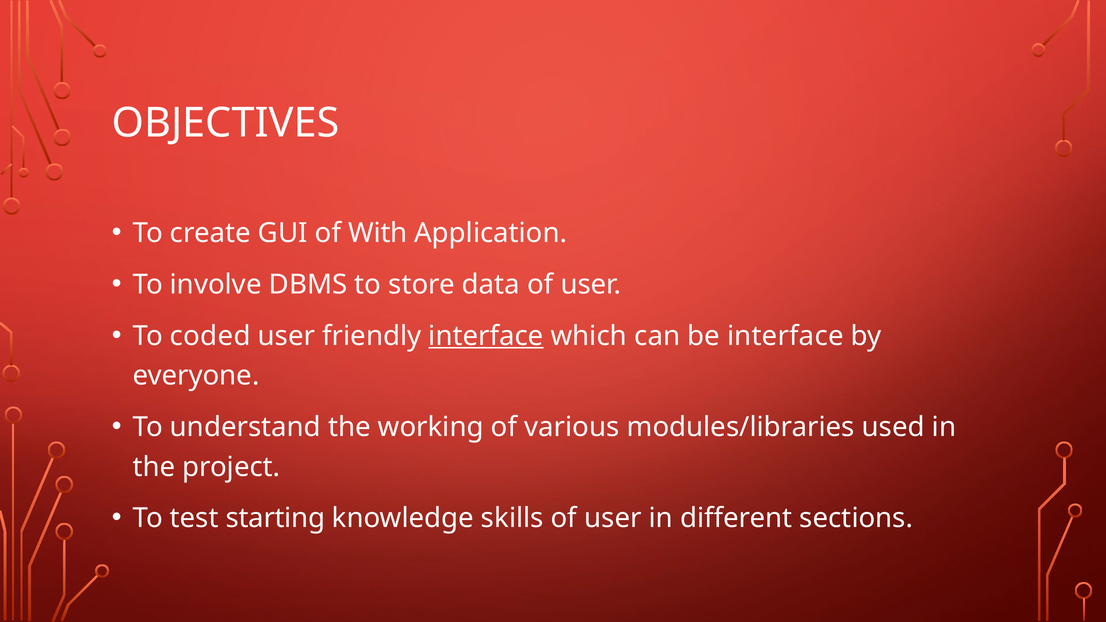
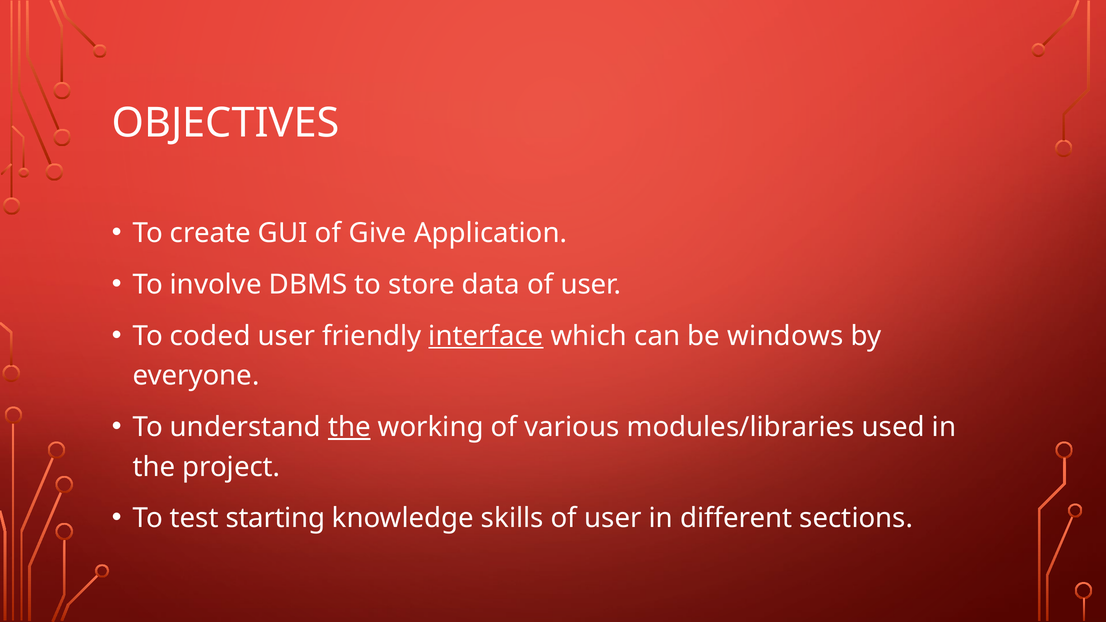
With: With -> Give (377, 233)
be interface: interface -> windows (785, 336)
the underline: none -> present (349, 427)
